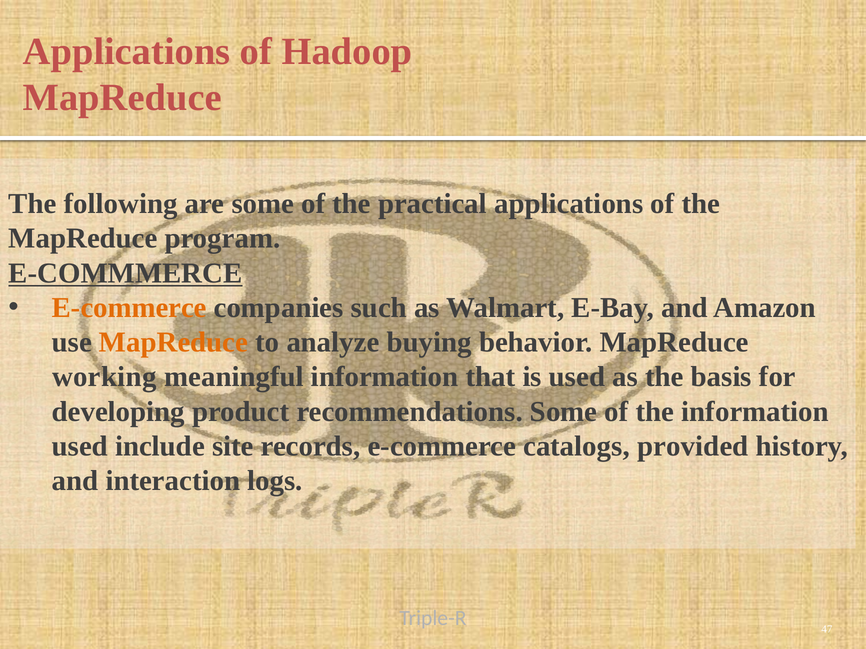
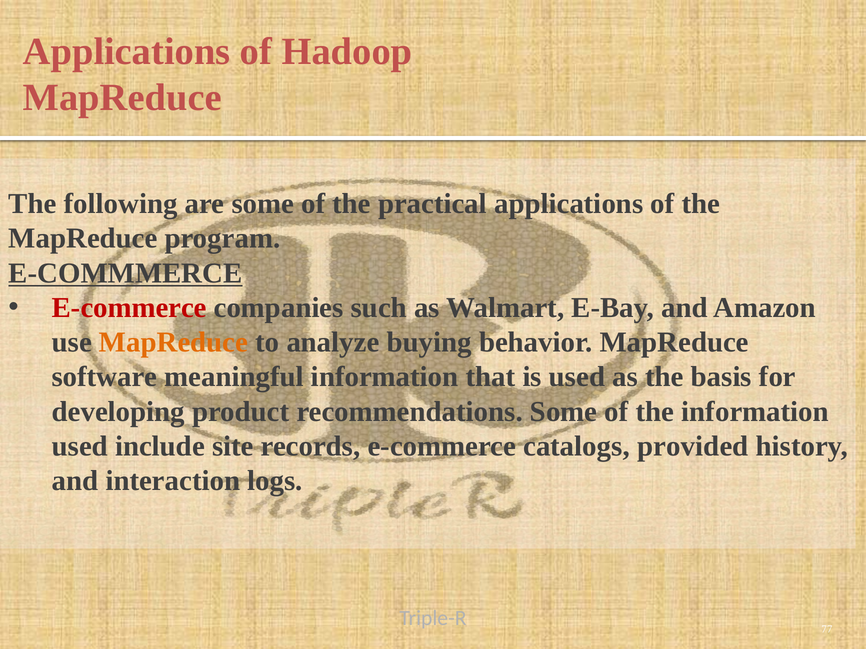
E-commerce colour: orange -> red (129, 308)
working: working -> software (104, 377)
47: 47 -> 77 (827, 629)
